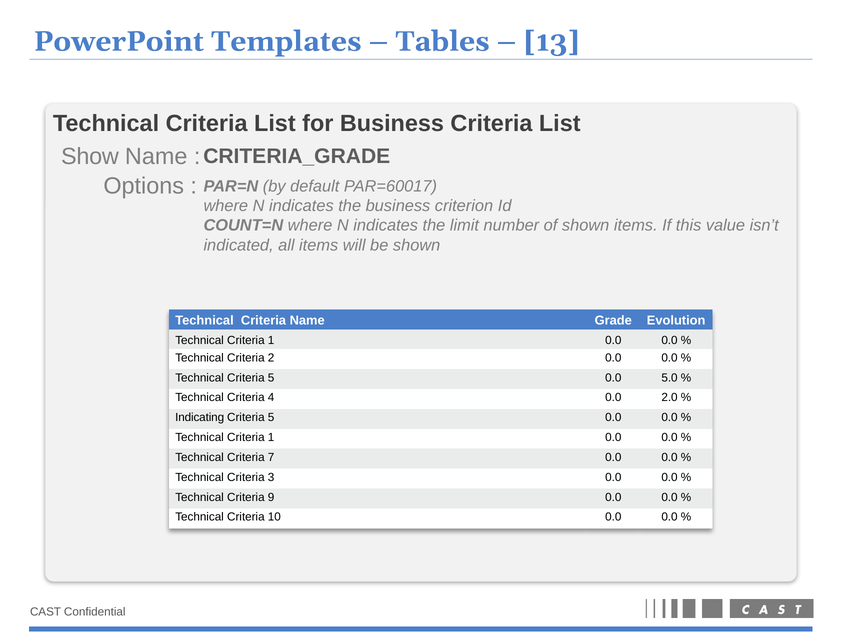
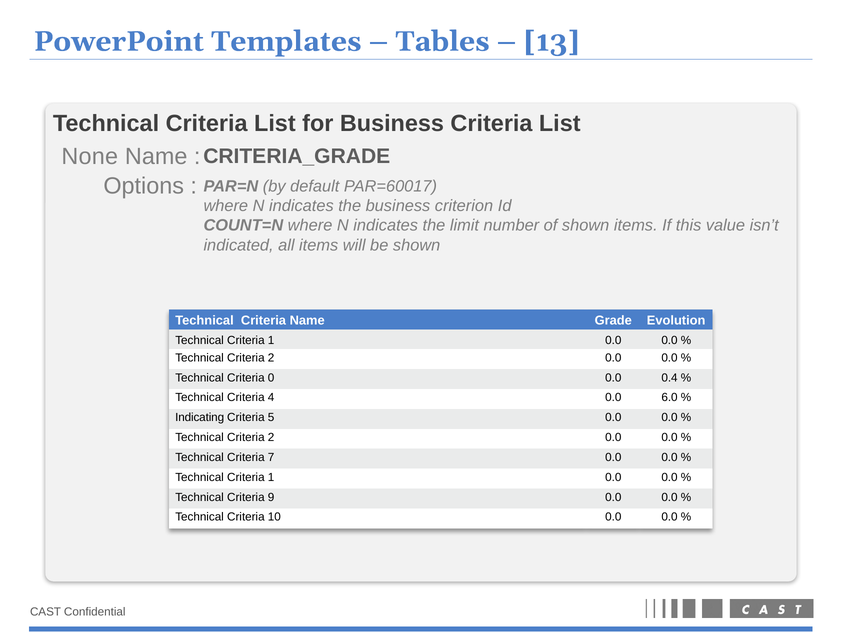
Show: Show -> None (90, 157)
Technical Criteria 5: 5 -> 0 (271, 377)
5.0: 5.0 -> 0.4 (670, 377)
2.0: 2.0 -> 6.0 (670, 397)
1: 1 -> 2 (271, 437)
3: 3 -> 1 (271, 477)
